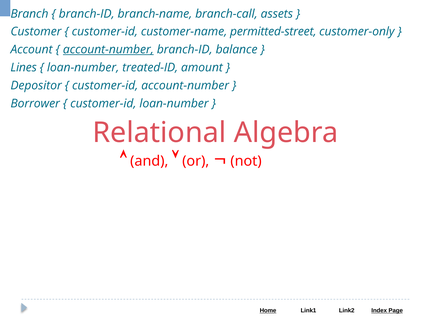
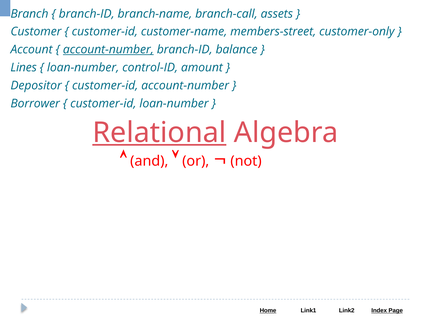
permitted-street: permitted-street -> members-street (273, 32)
treated-ID: treated-ID -> control-ID (150, 68)
Relational underline: none -> present (159, 133)
